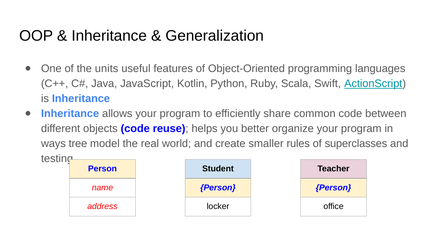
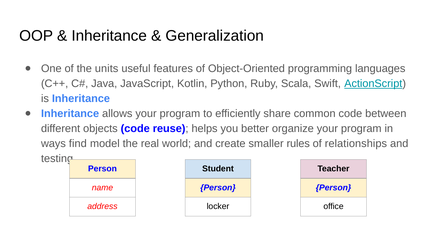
tree: tree -> find (78, 144)
superclasses: superclasses -> relationships (356, 144)
